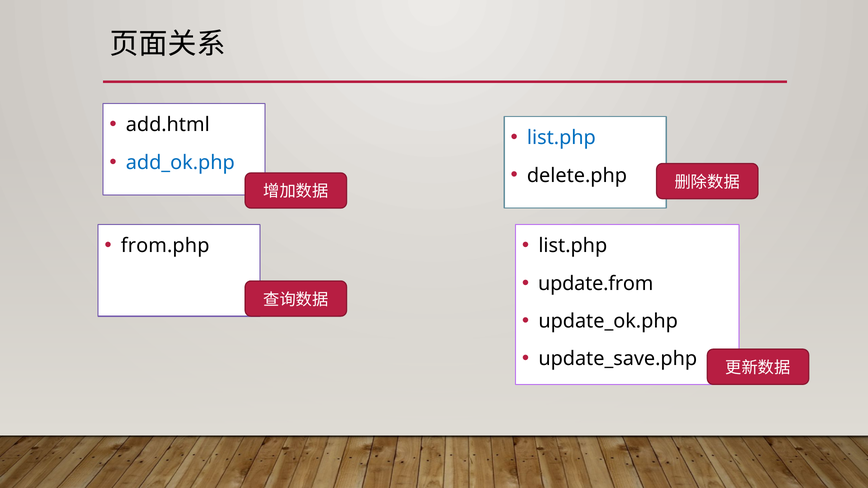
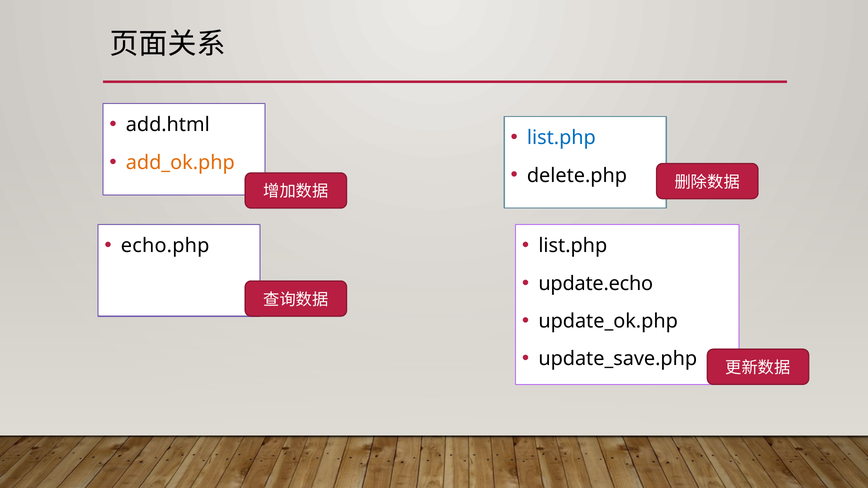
add_ok.php colour: blue -> orange (180, 163)
from.php: from.php -> echo.php (165, 246)
update.from: update.from -> update.echo (596, 284)
